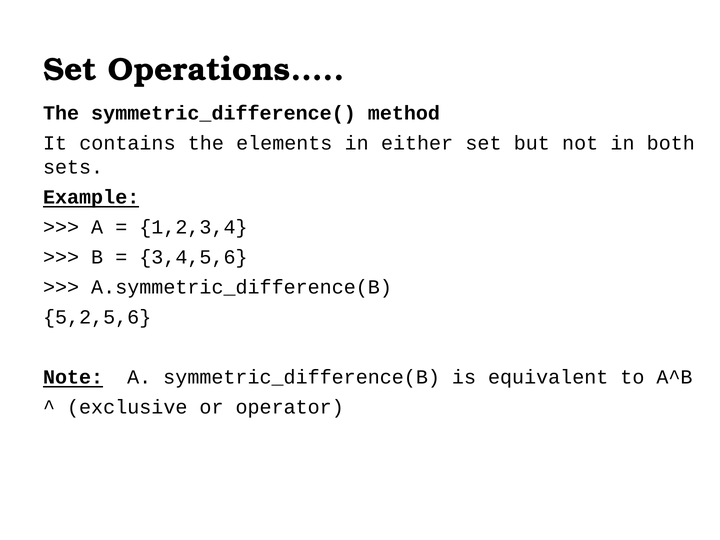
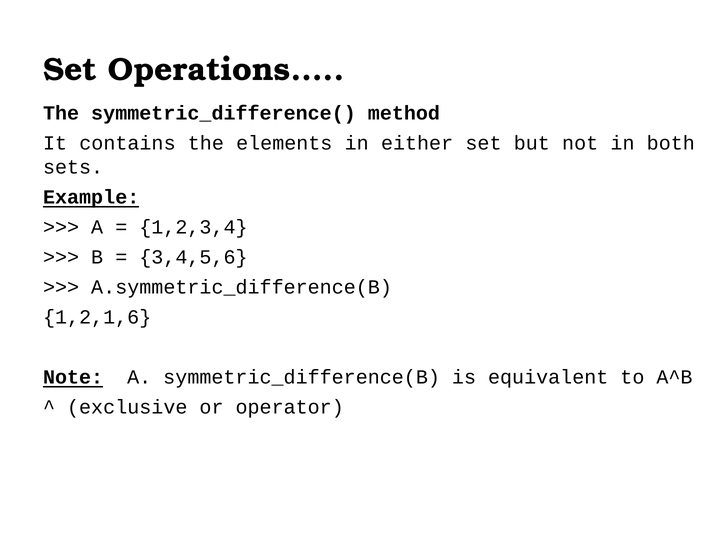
5,2,5,6: 5,2,5,6 -> 1,2,1,6 (97, 317)
